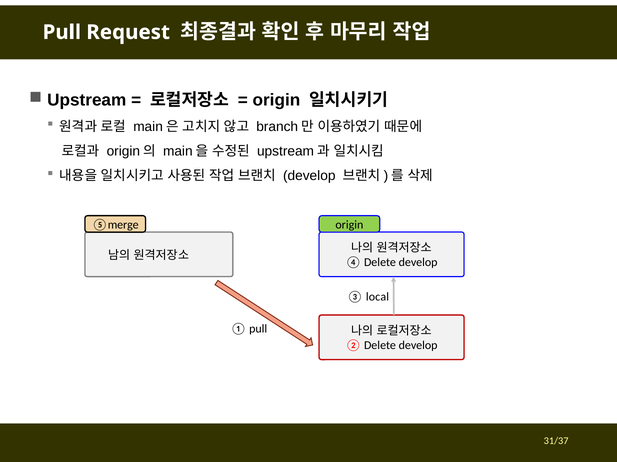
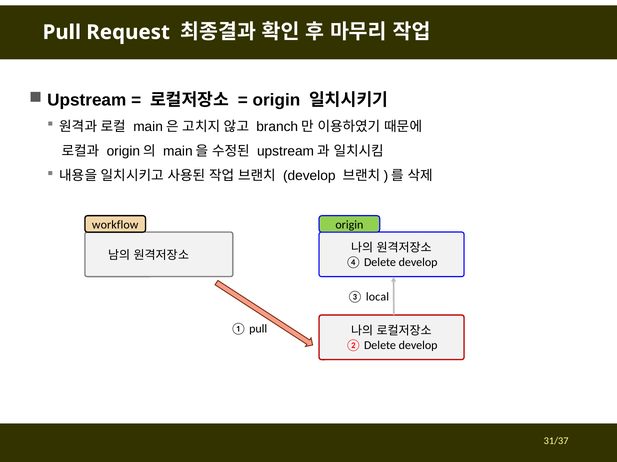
⑤merge: ⑤merge -> workflow (115, 225)
